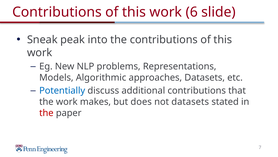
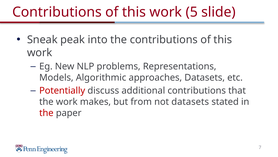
6: 6 -> 5 (192, 12)
Potentially colour: blue -> red (62, 90)
does: does -> from (141, 101)
